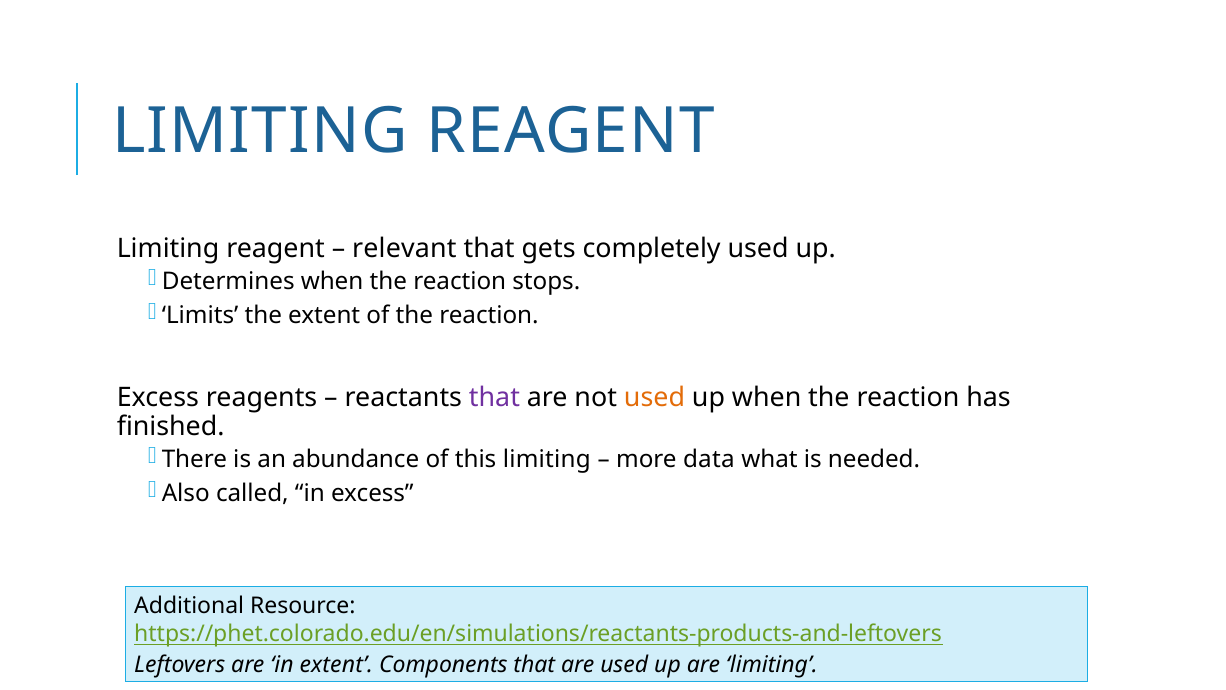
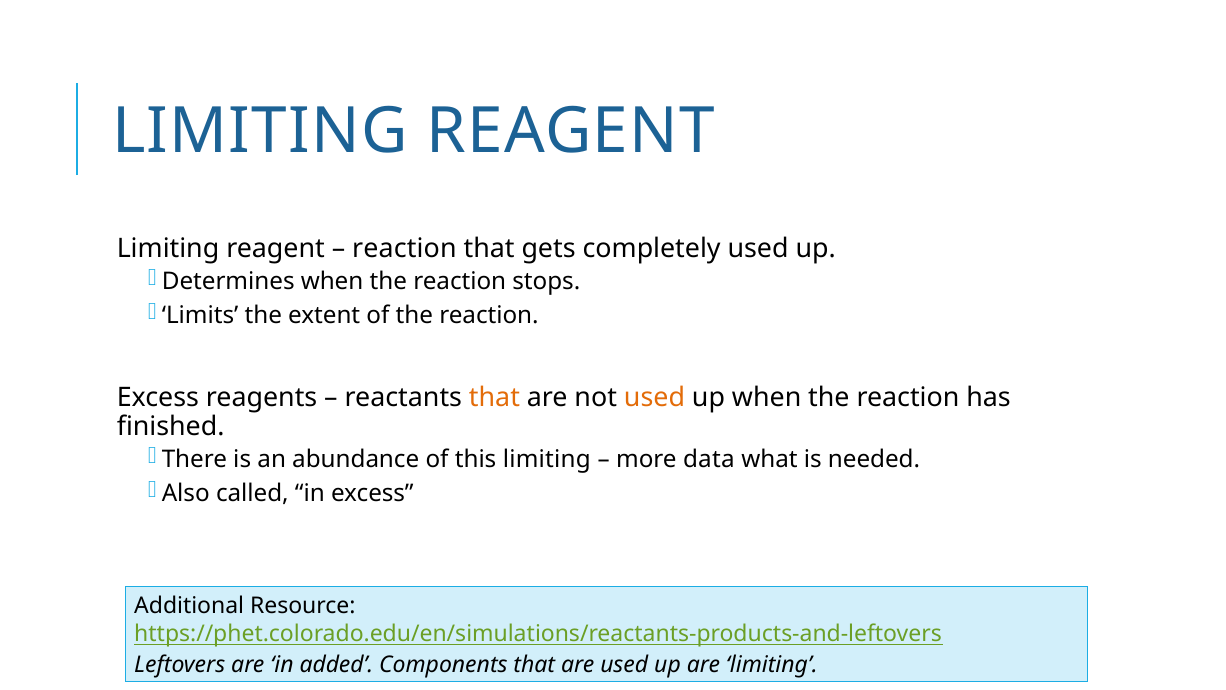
relevant: relevant -> reaction (404, 249)
that colour: purple -> orange (494, 397)
in extent: extent -> added (336, 665)
